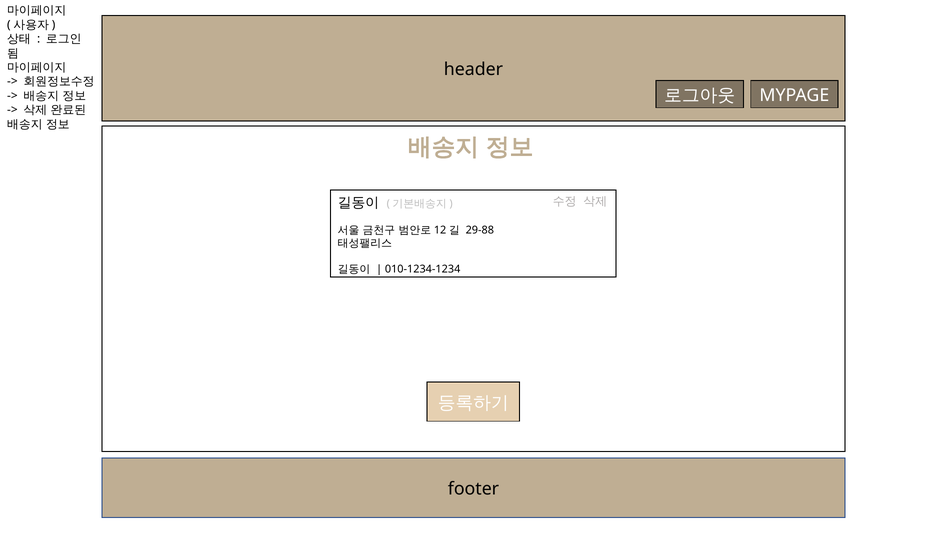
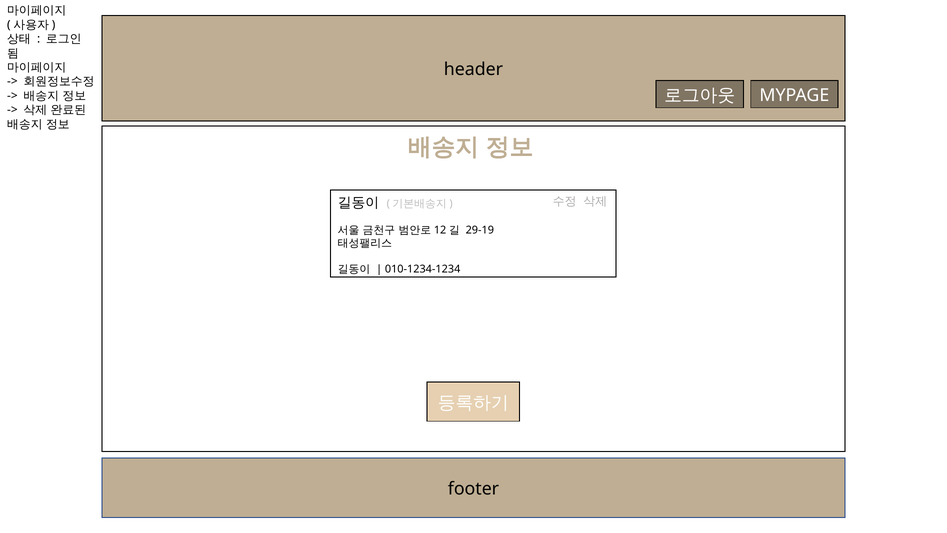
29-88: 29-88 -> 29-19 (480, 230)
